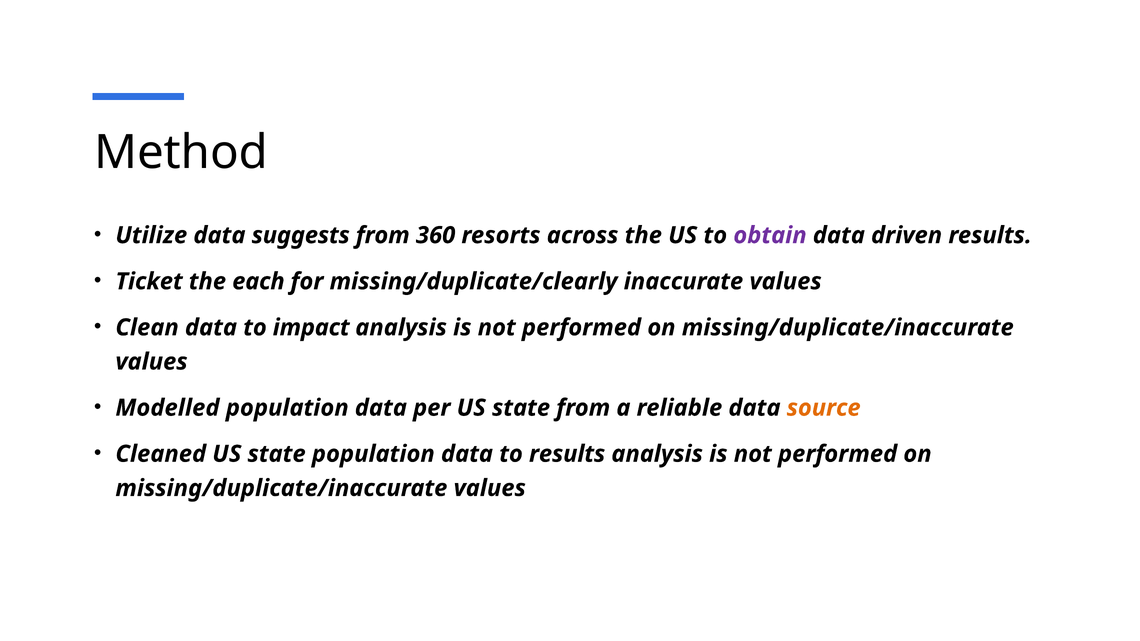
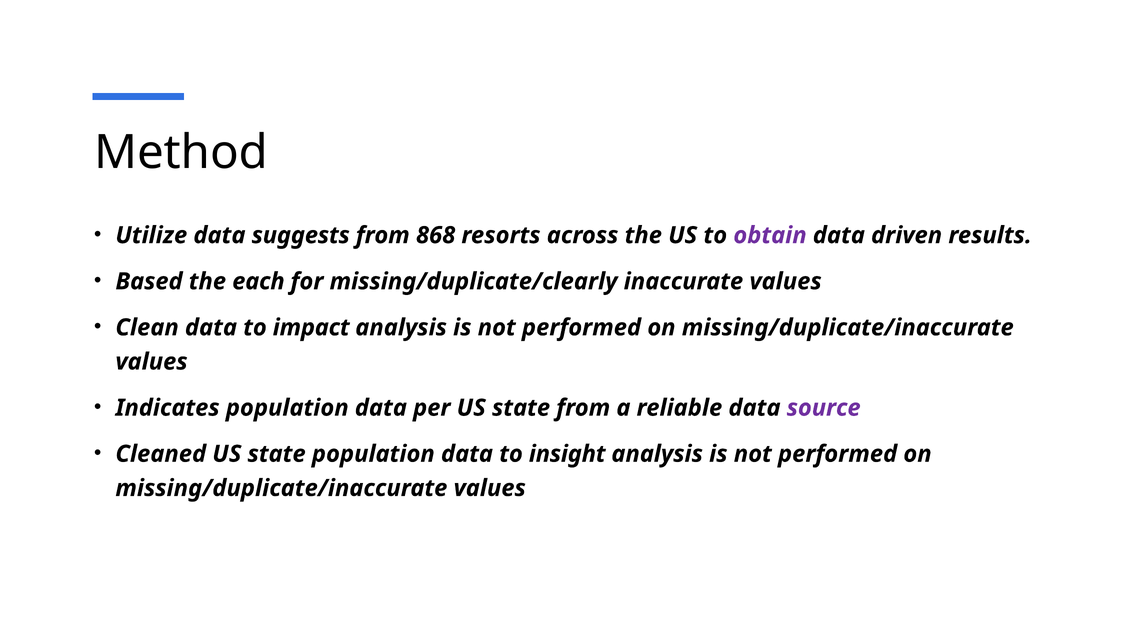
360: 360 -> 868 (436, 235)
Ticket: Ticket -> Based (149, 282)
Modelled: Modelled -> Indicates (168, 408)
source colour: orange -> purple (824, 408)
to results: results -> insight (567, 454)
